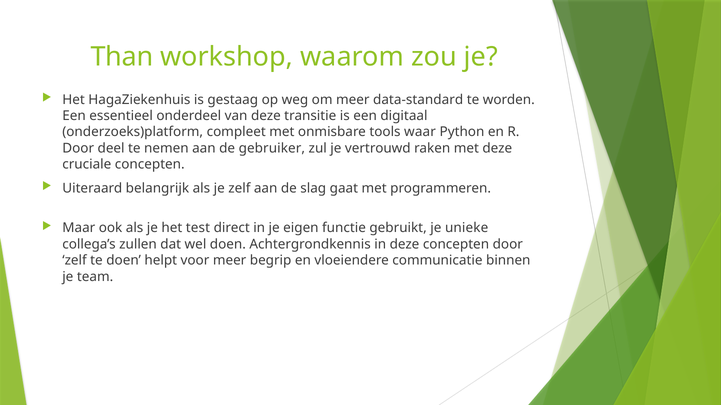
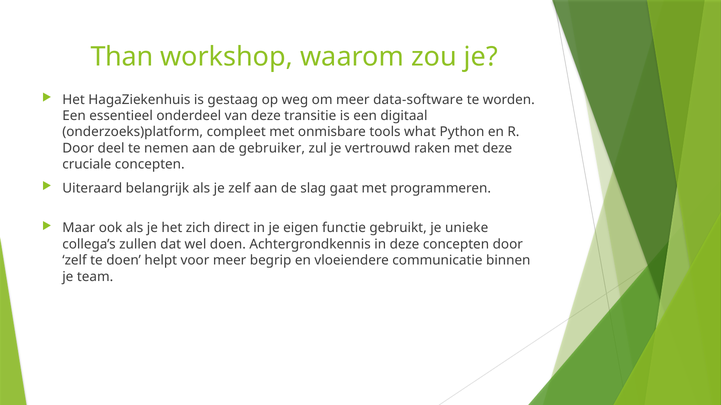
data-standard: data-standard -> data-software (418, 100)
waar: waar -> what (420, 132)
test: test -> zich (198, 228)
